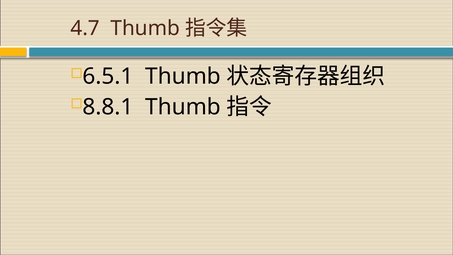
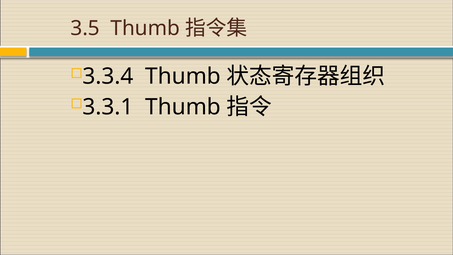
4.7: 4.7 -> 3.5 (85, 28)
6.5.1: 6.5.1 -> 3.3.4 (108, 76)
8.8.1: 8.8.1 -> 3.3.1 (108, 107)
